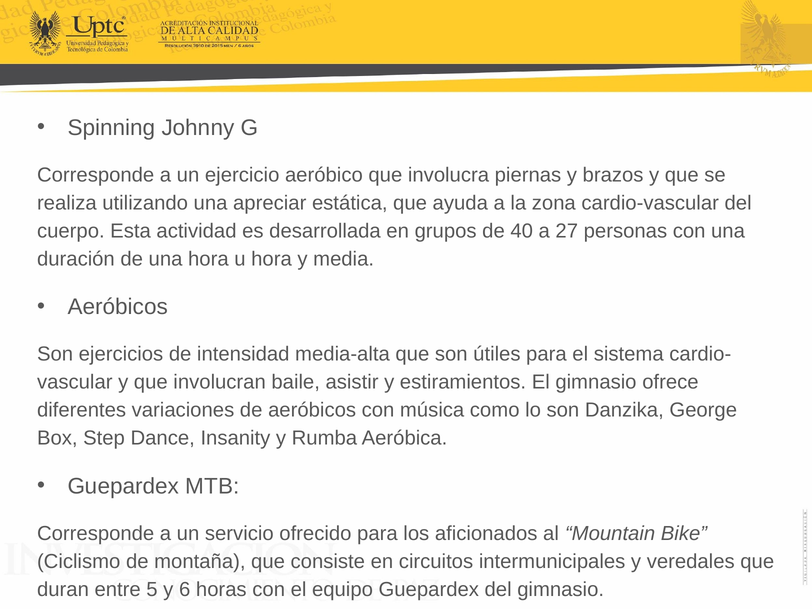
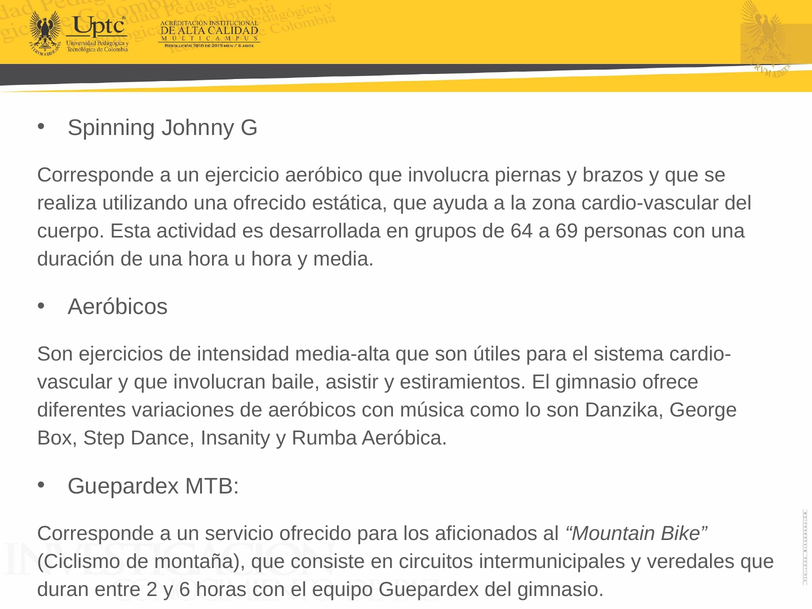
una apreciar: apreciar -> ofrecido (270, 203)
40: 40 -> 64 (522, 231)
27: 27 -> 69 (567, 231)
5: 5 -> 2 (152, 589)
